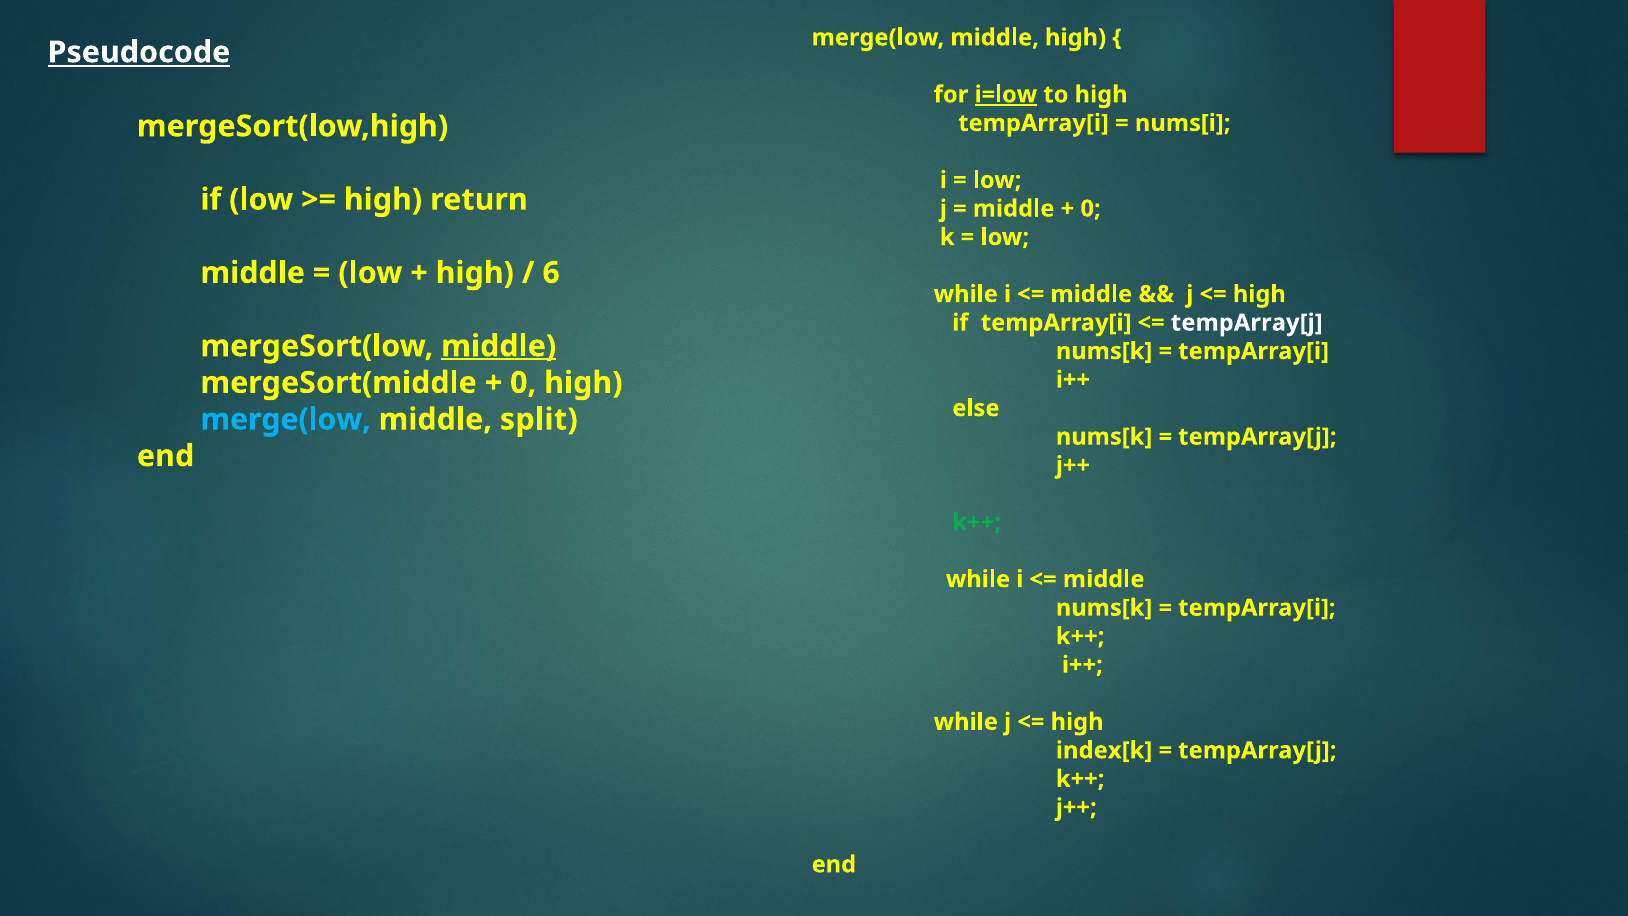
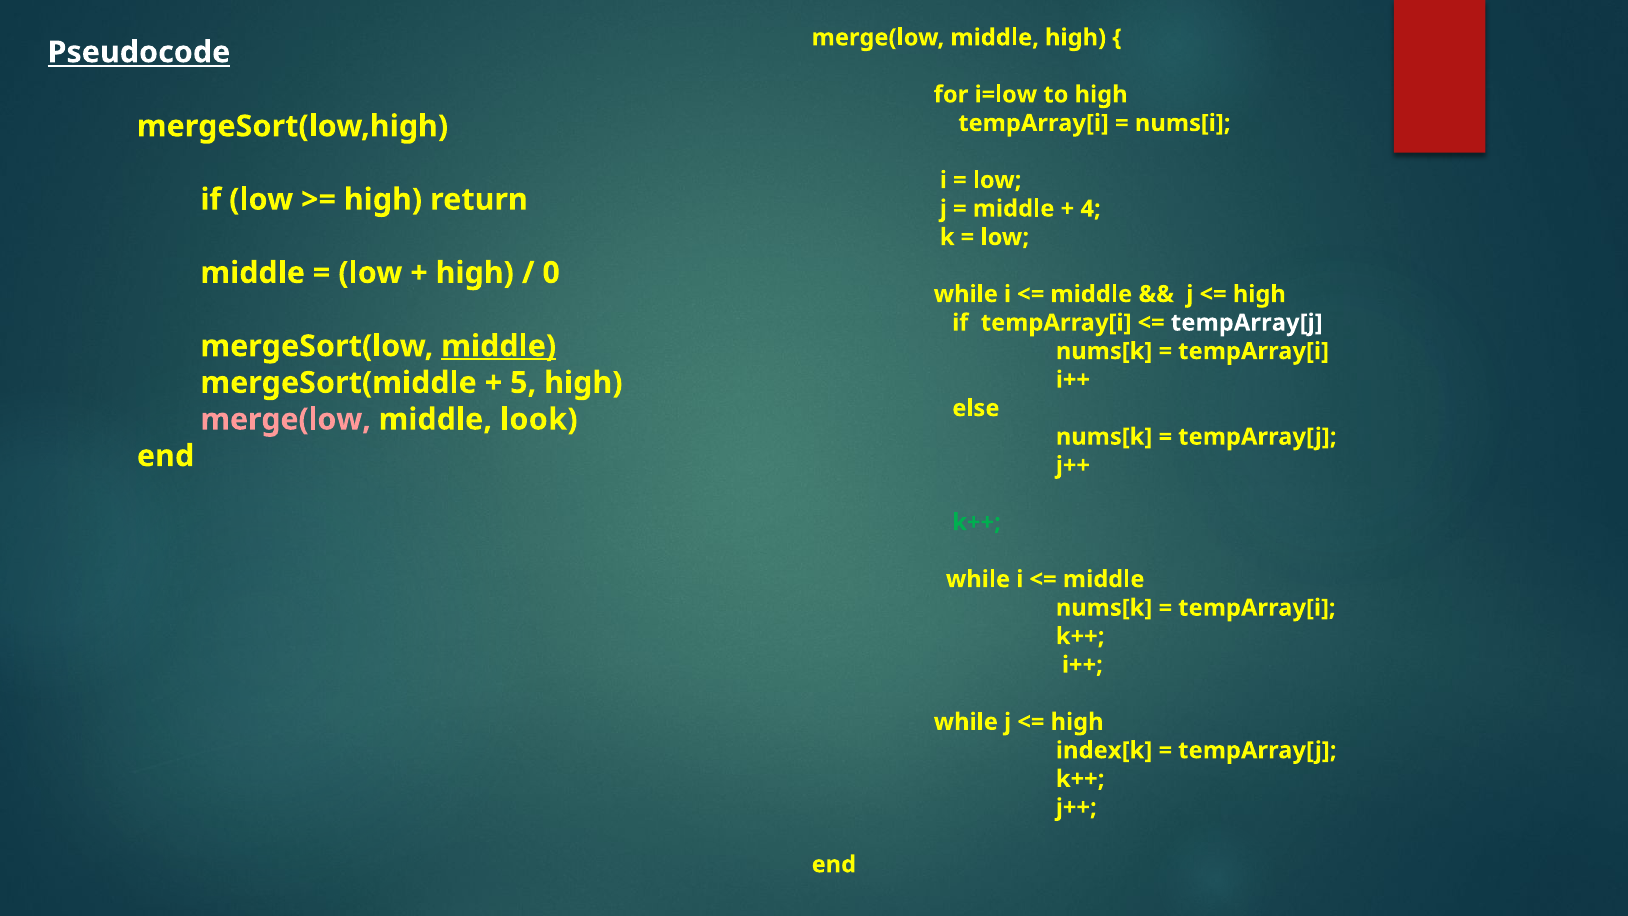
i=low underline: present -> none (1006, 95)
0: 0 -> 4 (1091, 209)
6: 6 -> 0 (551, 273)
0: 0 -> 5 (523, 383)
merge(low colour: light blue -> pink (286, 419)
split: split -> look (539, 419)
